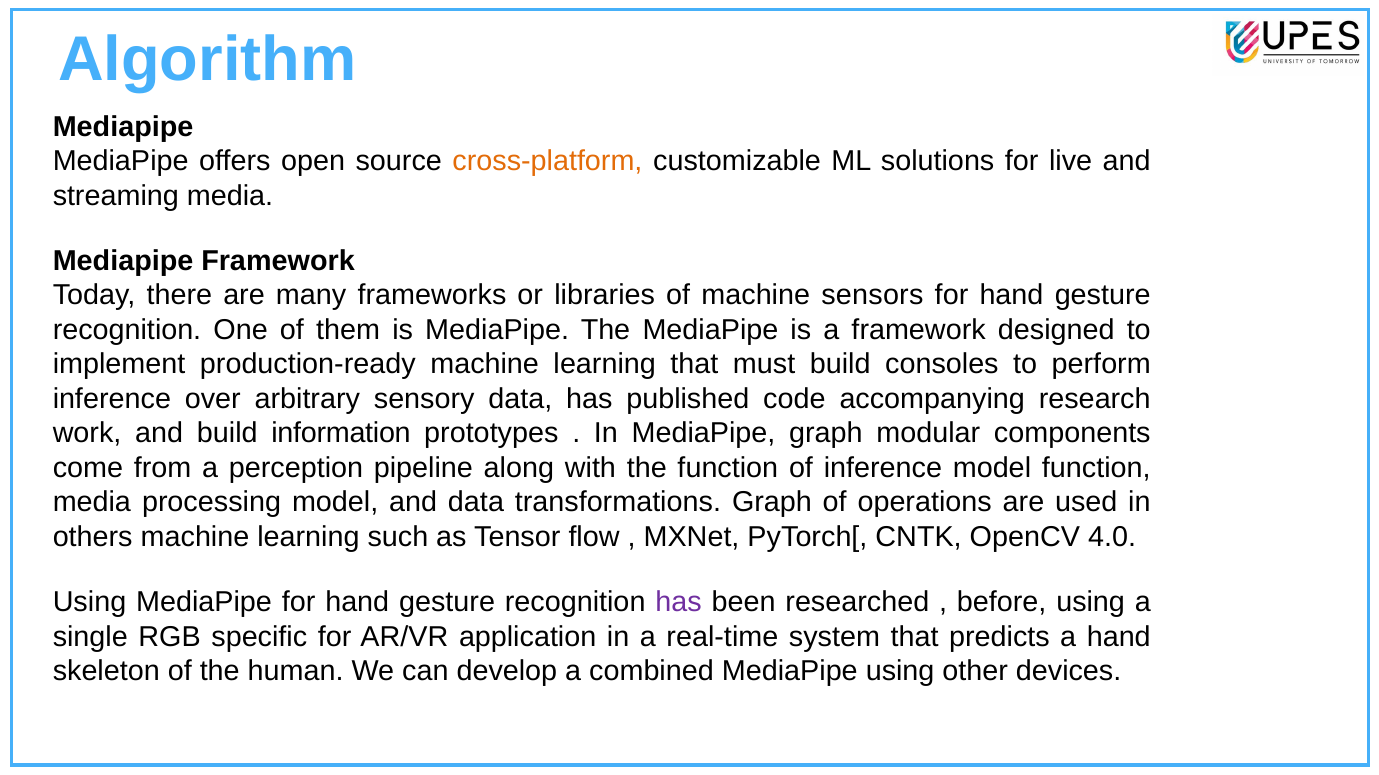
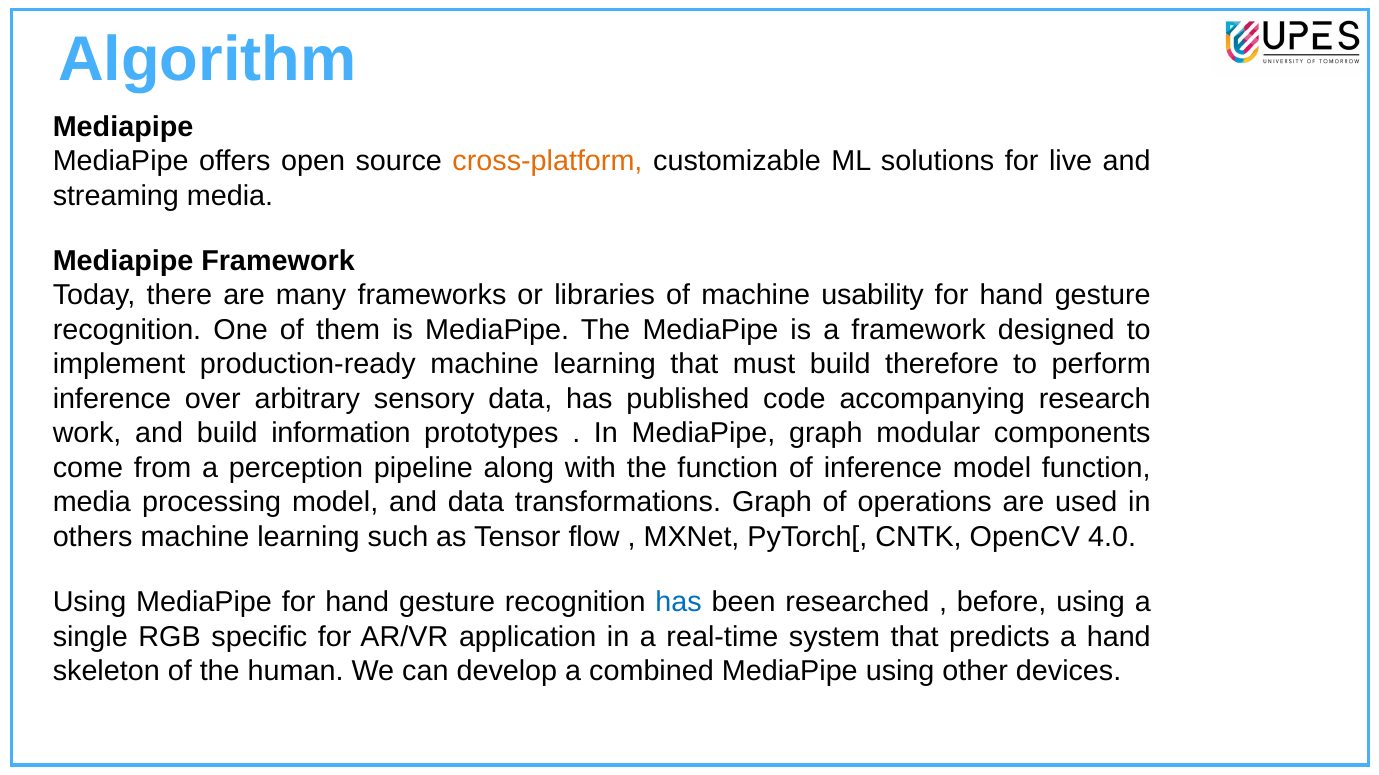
sensors: sensors -> usability (873, 296)
consoles: consoles -> therefore (942, 365)
has colour: purple -> blue (678, 603)
